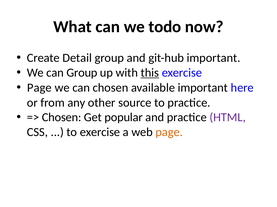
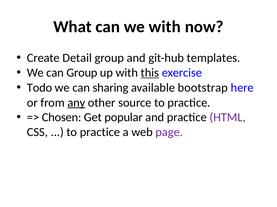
we todo: todo -> with (165, 27)
git-hub important: important -> templates (214, 58)
Page: Page -> Todo (40, 88)
can chosen: chosen -> sharing (111, 88)
available important: important -> bootstrap (203, 88)
any underline: none -> present (76, 103)
exercise: exercise -> practice (100, 133)
page colour: orange -> purple (169, 133)
